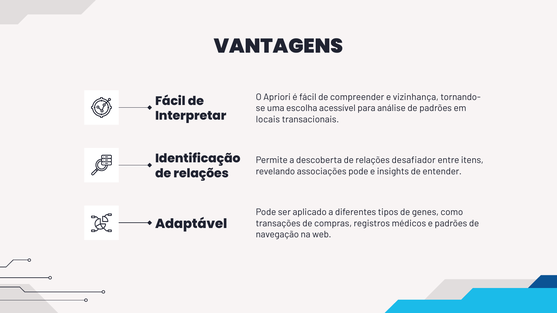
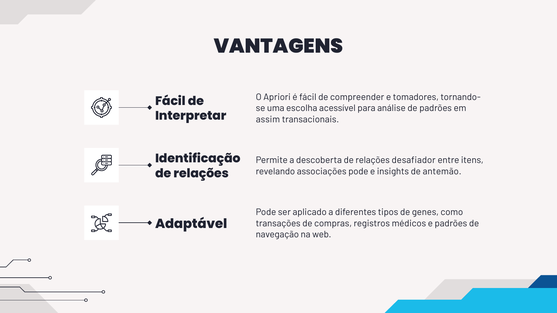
vizinhança: vizinhança -> tomadores (416, 97)
locais: locais -> assim (268, 119)
entender: entender -> antemão (442, 172)
